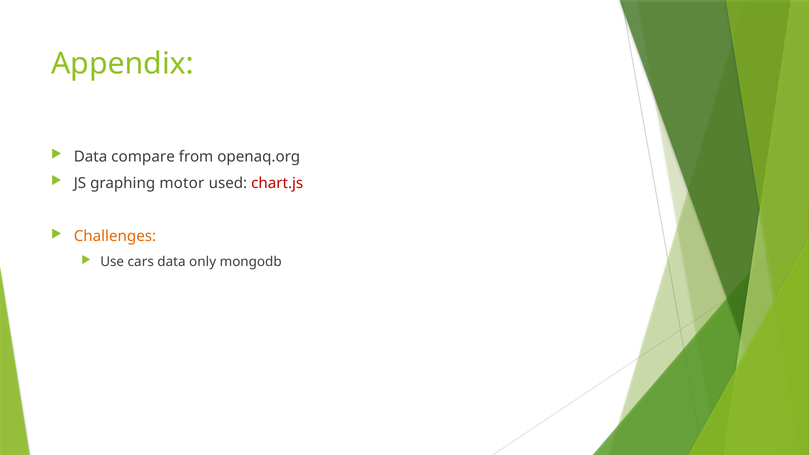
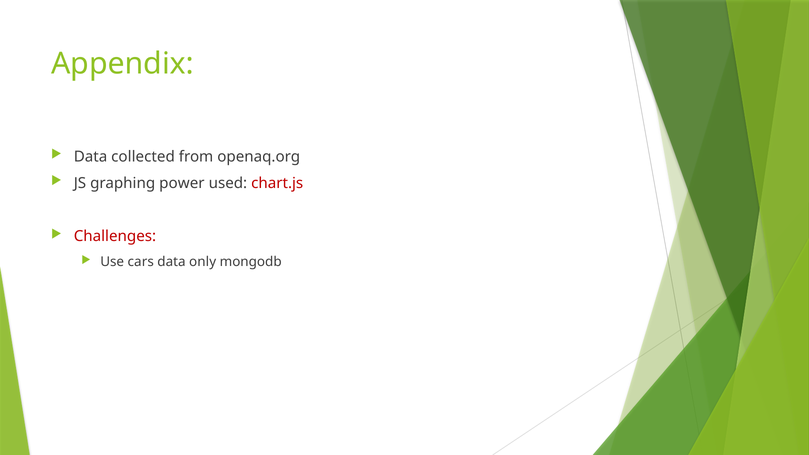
compare: compare -> collected (143, 157)
motor: motor -> power (182, 183)
Challenges colour: orange -> red (115, 236)
